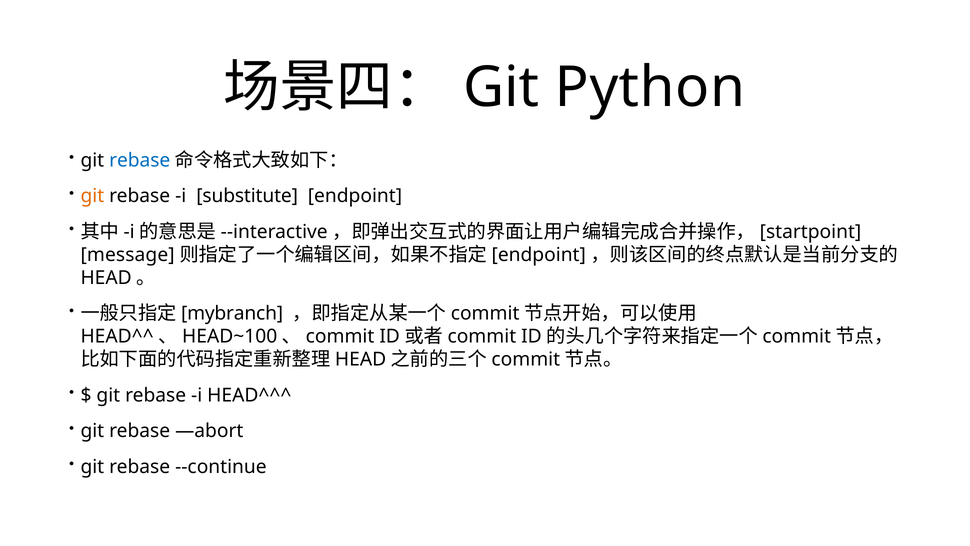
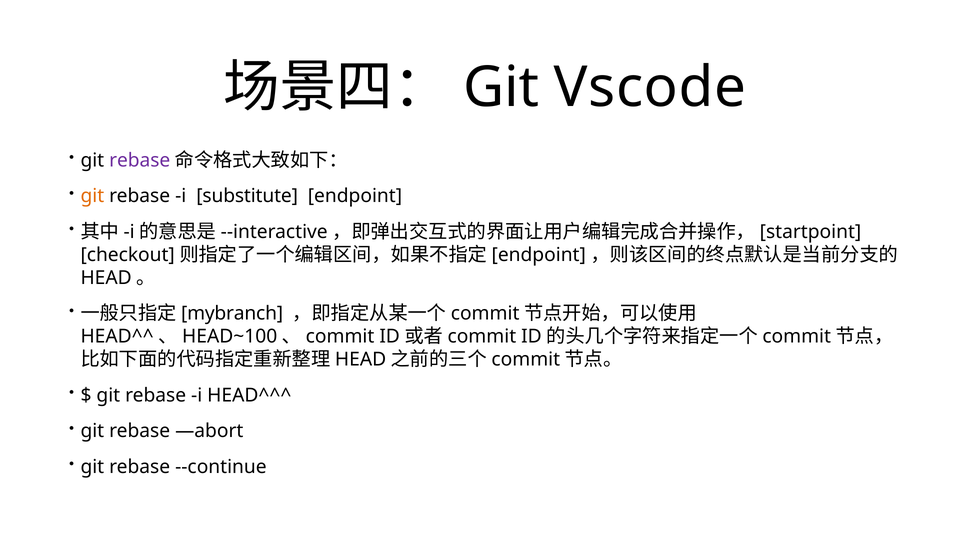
Python: Python -> Vscode (650, 87)
rebase colour: blue -> purple (140, 160)
message: message -> checkout (128, 255)
